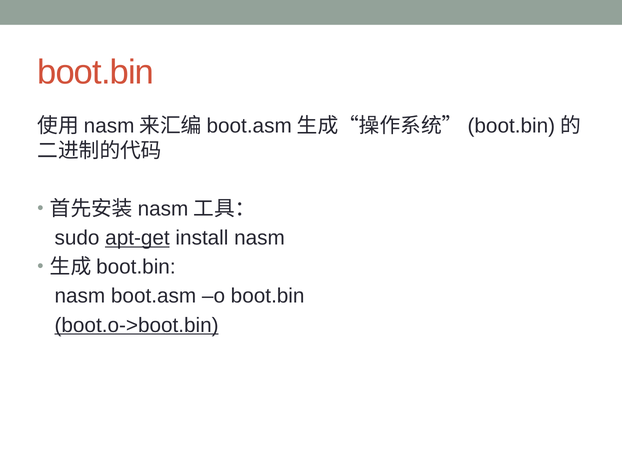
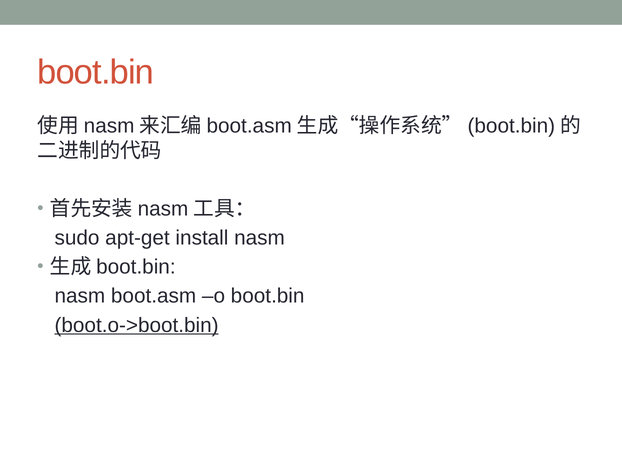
apt-get underline: present -> none (137, 238)
